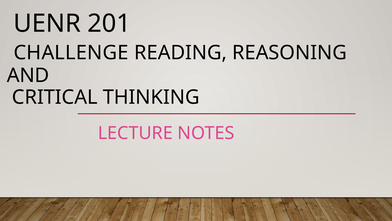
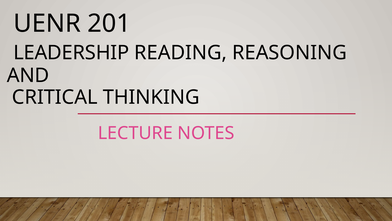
CHALLENGE: CHALLENGE -> LEADERSHIP (71, 53)
